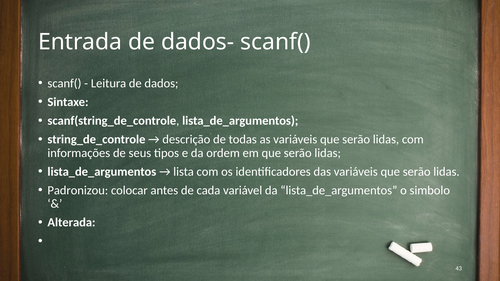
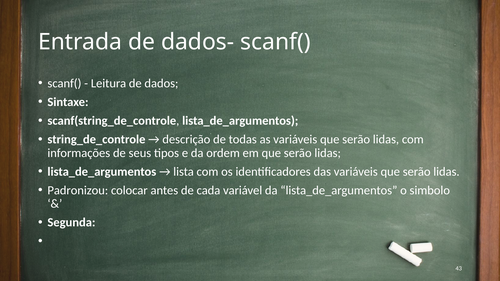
Alterada: Alterada -> Segunda (71, 223)
